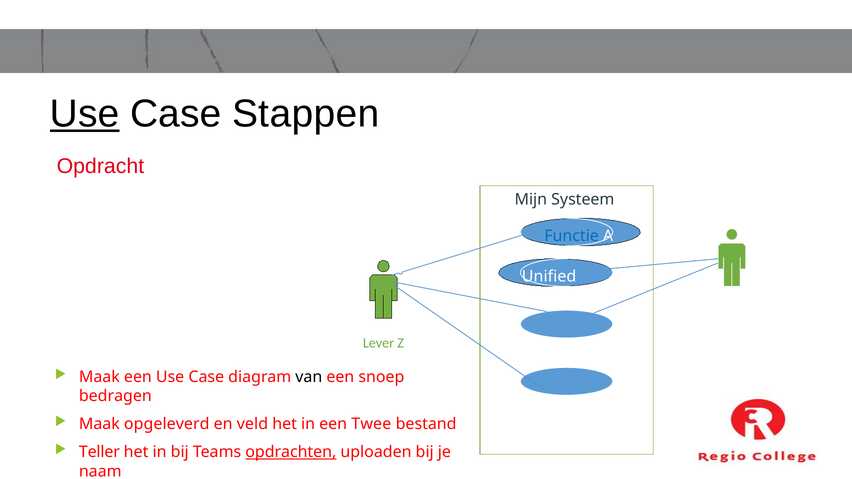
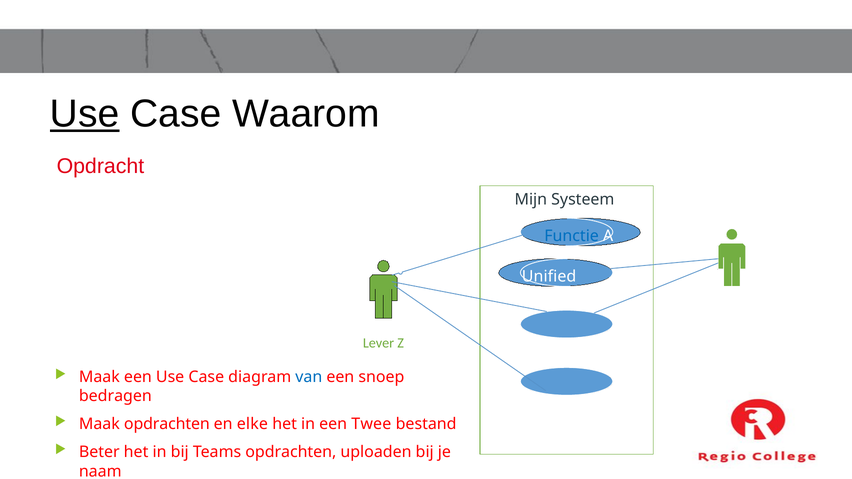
Stappen: Stappen -> Waarom (306, 114)
van colour: black -> blue (309, 377)
Maak opgeleverd: opgeleverd -> opdrachten (167, 424)
veld: veld -> elke (252, 424)
Teller: Teller -> Beter (99, 452)
opdrachten underline: present -> none (291, 452)
